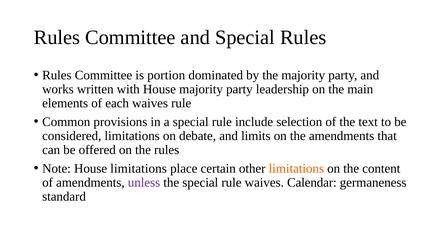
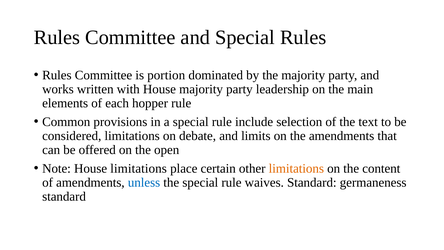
each waives: waives -> hopper (150, 103)
the rules: rules -> open (167, 150)
unless colour: purple -> blue (144, 182)
waives Calendar: Calendar -> Standard (312, 182)
